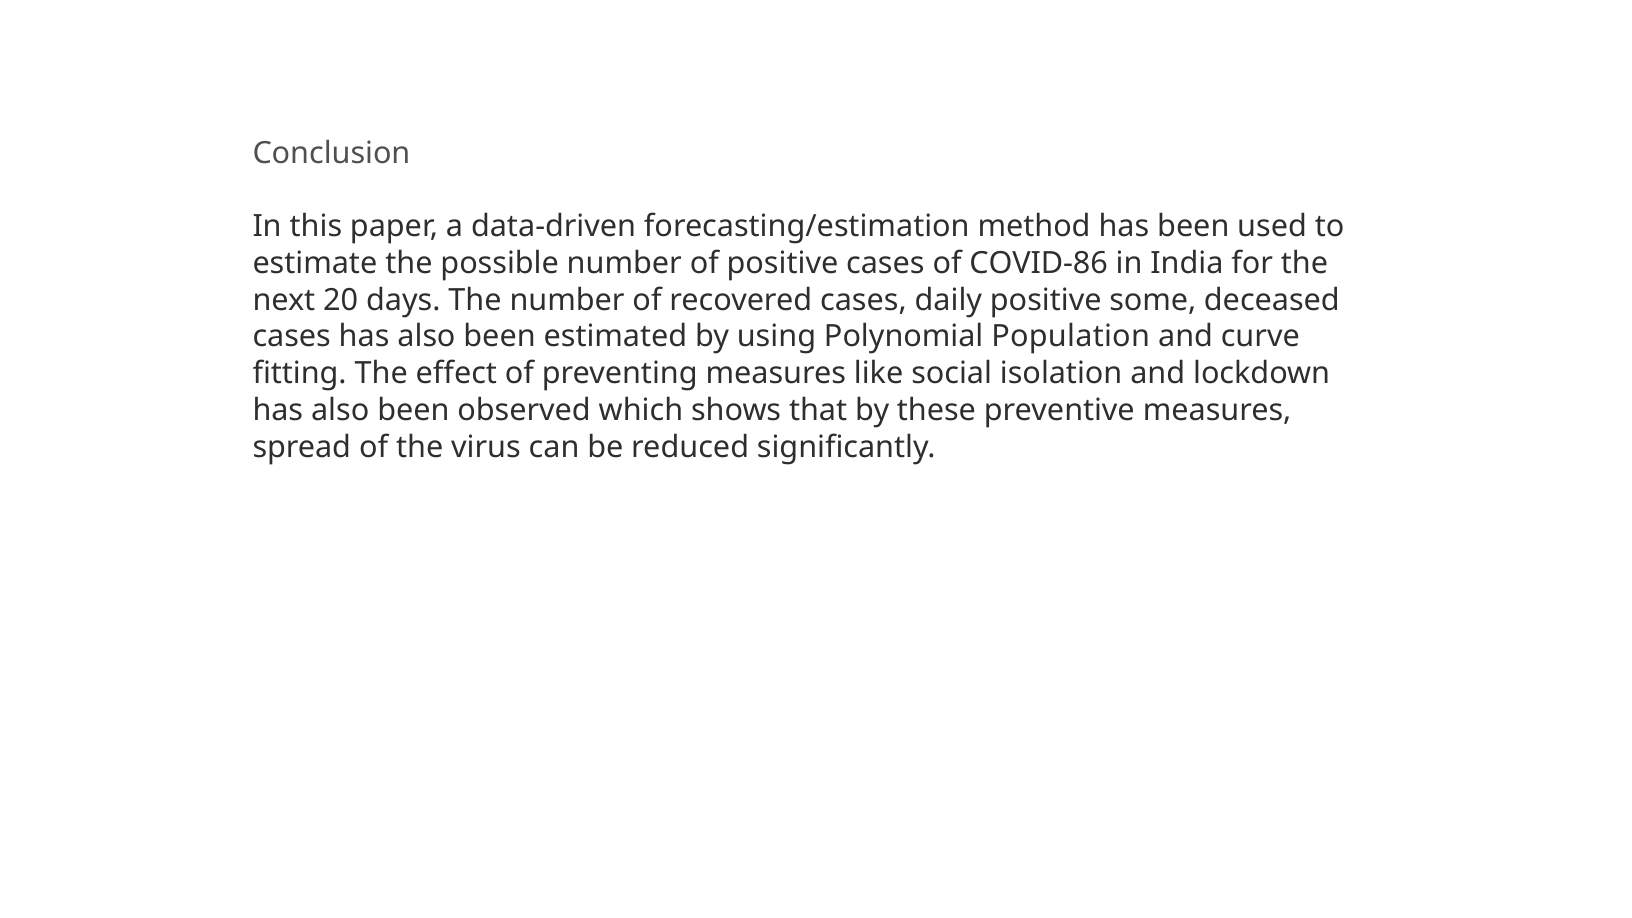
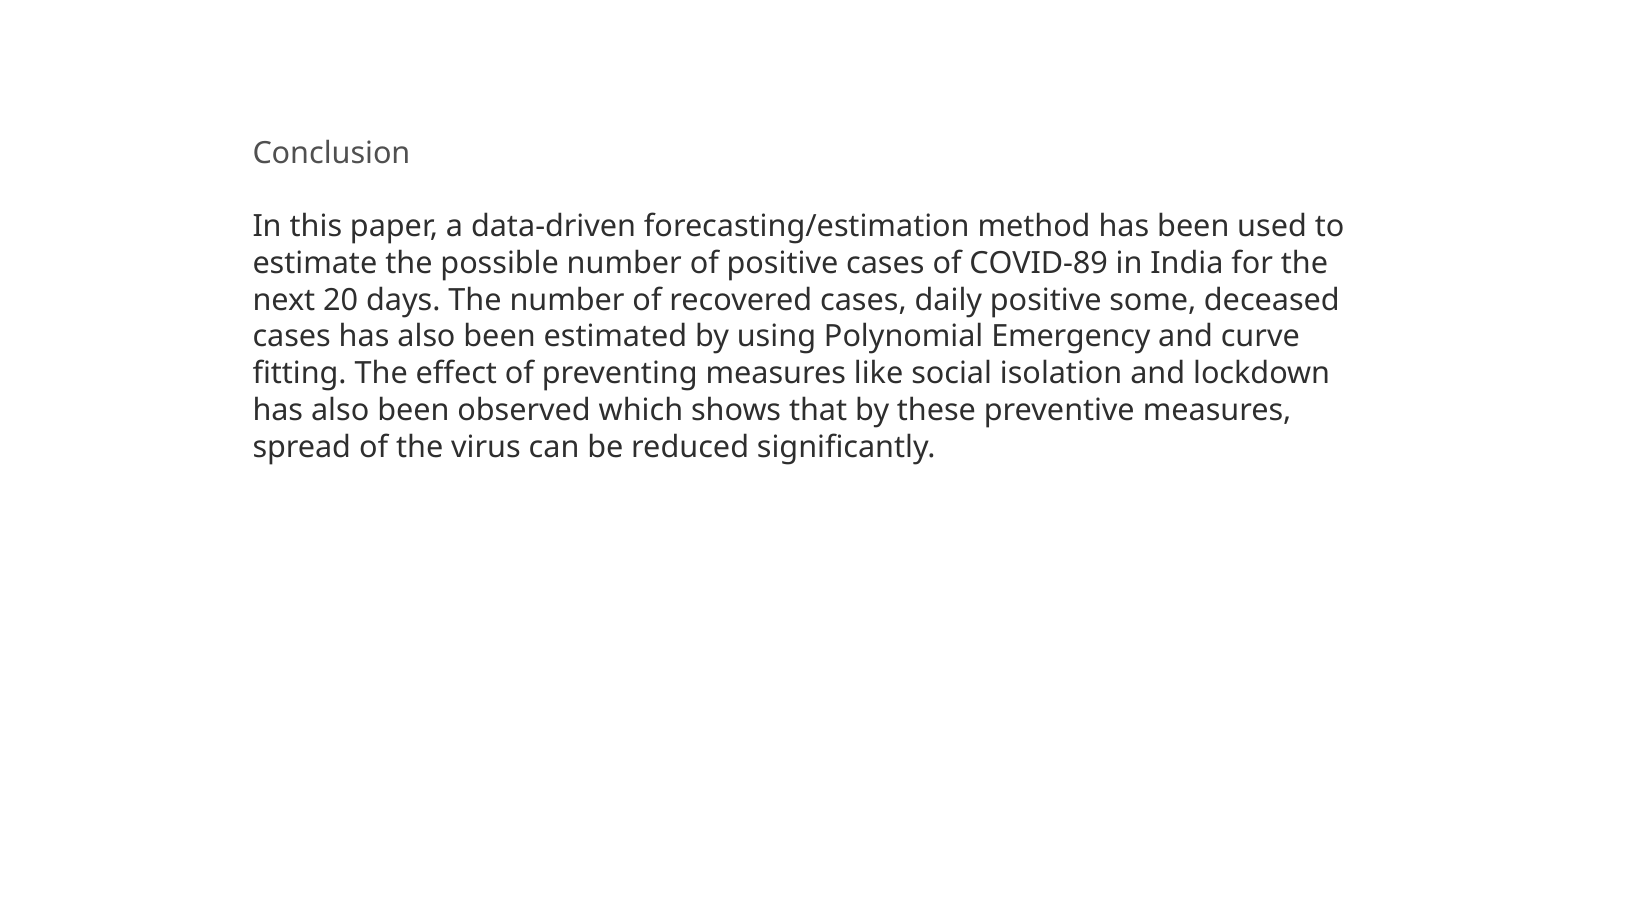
COVID-86: COVID-86 -> COVID-89 (1039, 263)
Population: Population -> Emergency (1071, 337)
